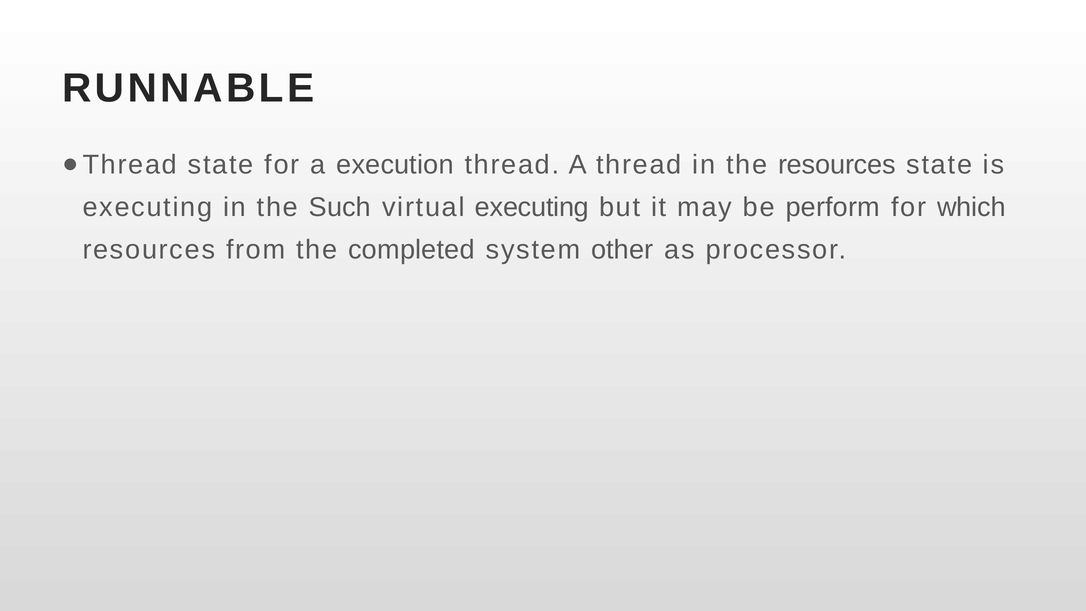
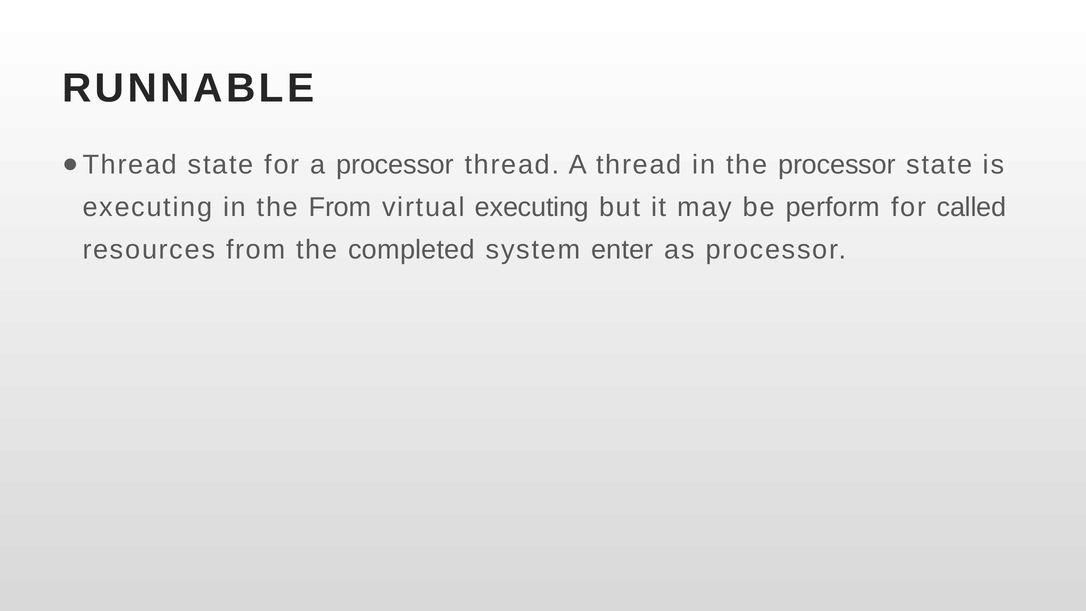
a execution: execution -> processor (395, 165)
the resources: resources -> processor (837, 165)
the Such: Such -> From (340, 207)
which: which -> called (972, 207)
other: other -> enter (622, 250)
